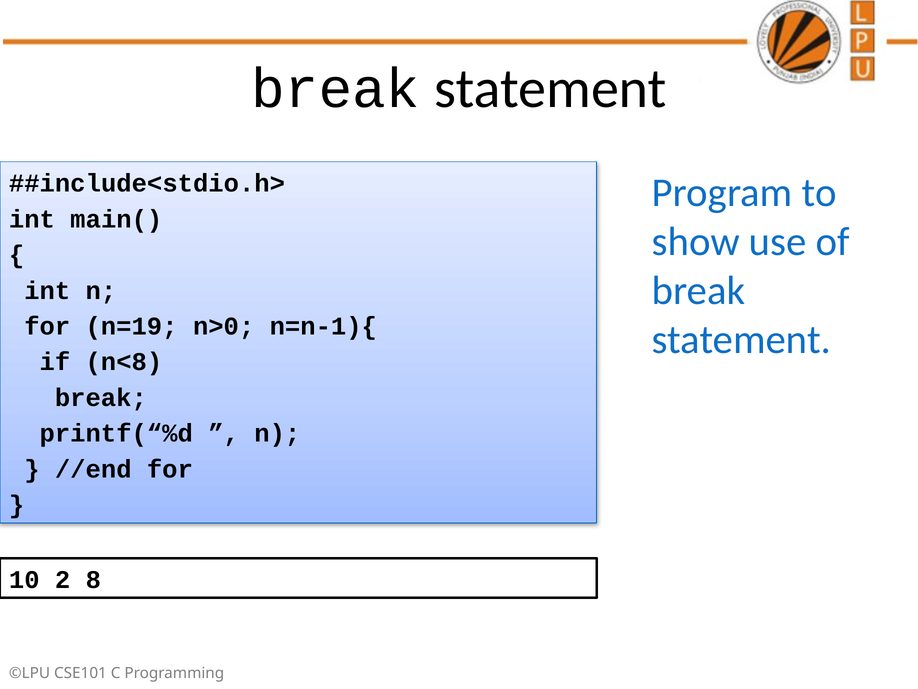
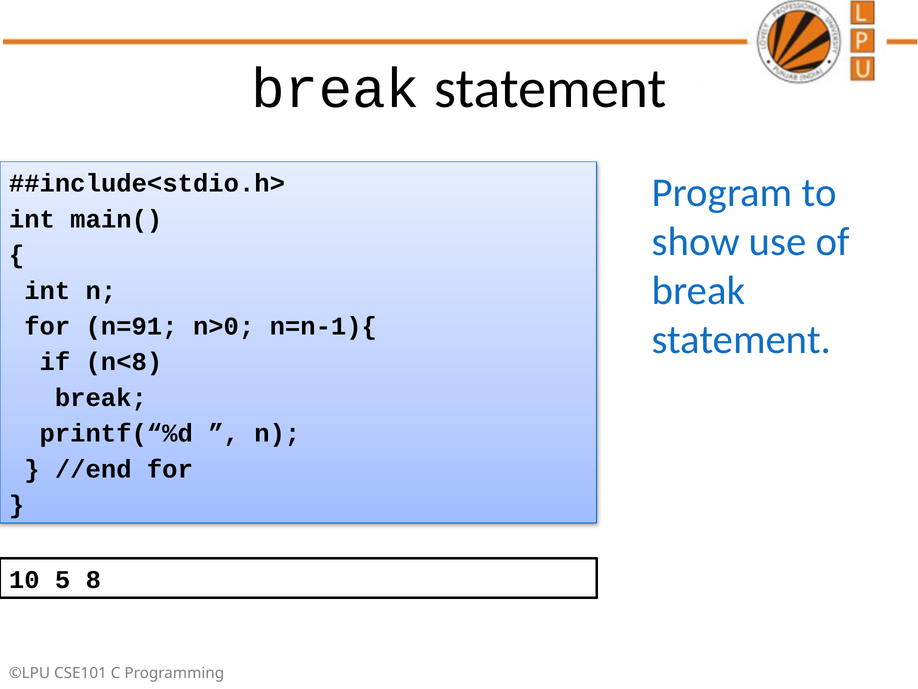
n=19: n=19 -> n=91 (132, 326)
2: 2 -> 5 (63, 579)
